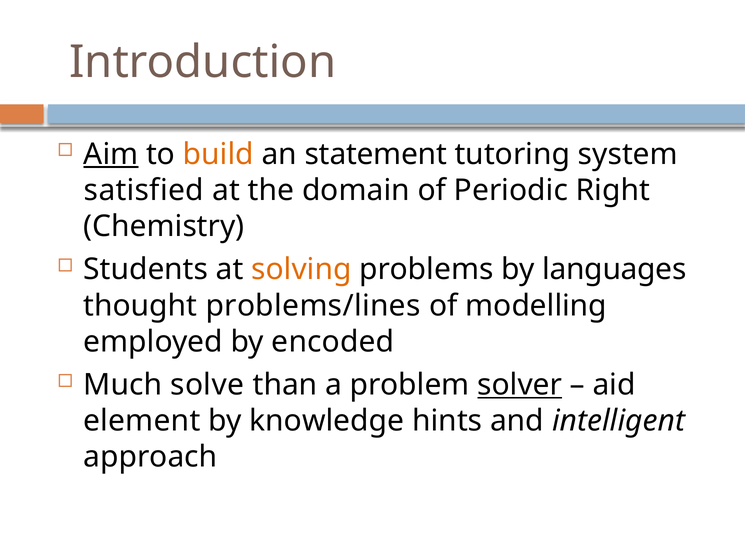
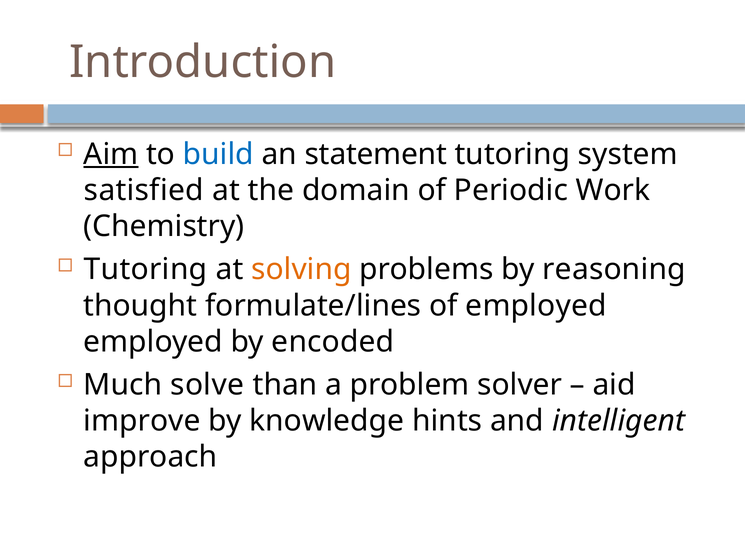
build colour: orange -> blue (218, 154)
Right: Right -> Work (613, 190)
Students: Students -> Tutoring (146, 269)
languages: languages -> reasoning (614, 269)
problems/lines: problems/lines -> formulate/lines (313, 305)
of modelling: modelling -> employed (536, 305)
solver underline: present -> none (520, 385)
element: element -> improve (142, 421)
